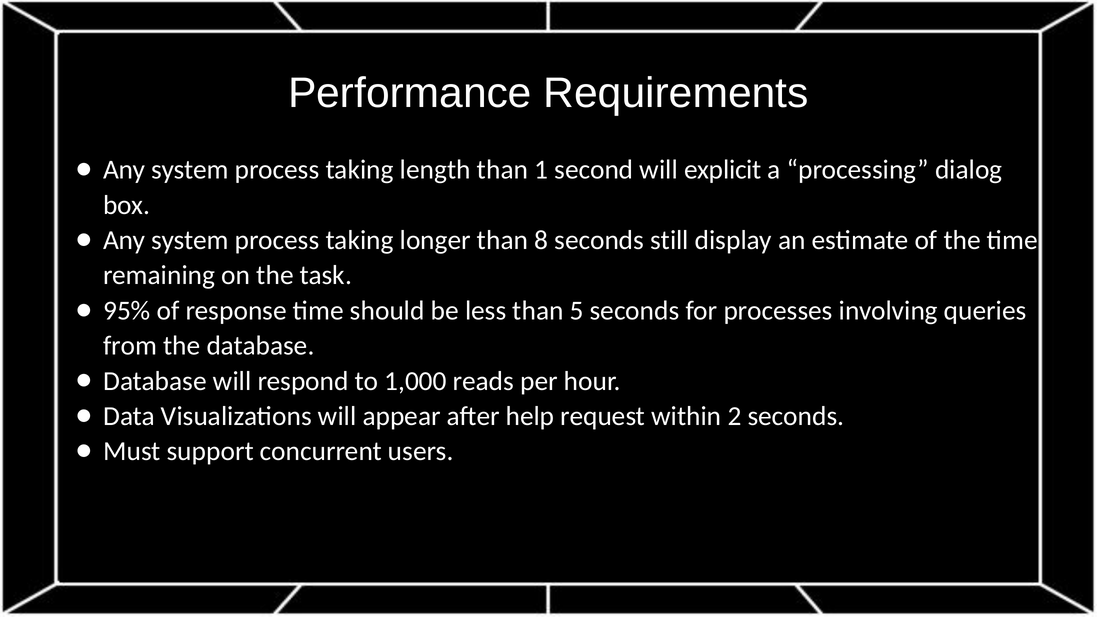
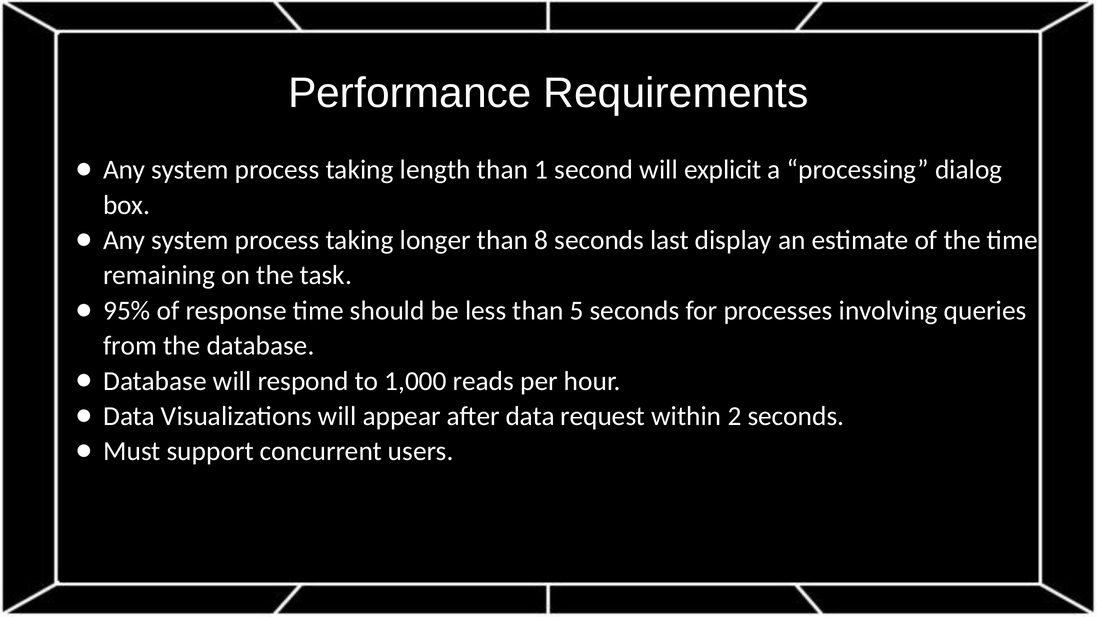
still: still -> last (670, 240)
after help: help -> data (530, 416)
